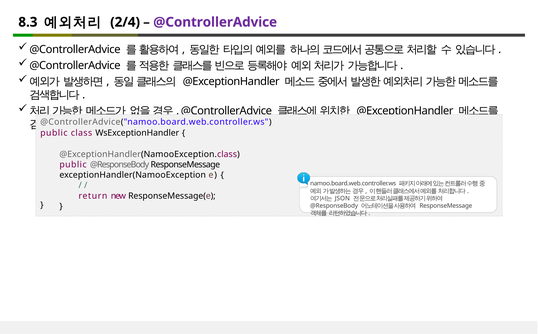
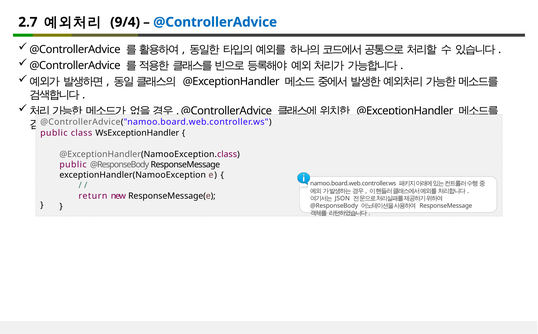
8.3: 8.3 -> 2.7 (28, 22)
2/4: 2/4 -> 9/4 (125, 22)
@ControllerAdvice colour: purple -> blue (215, 22)
